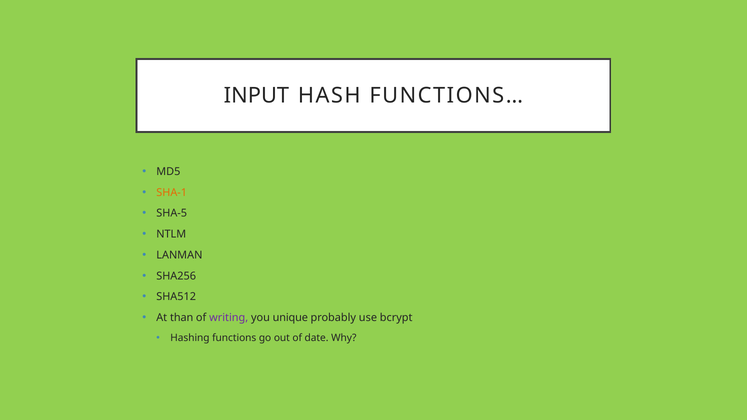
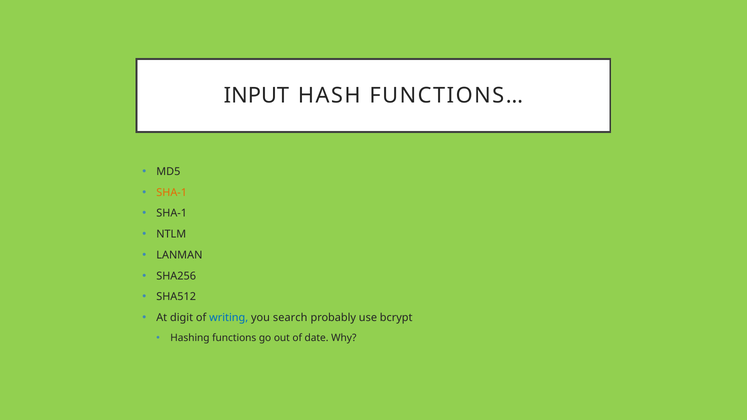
SHA-5: SHA-5 -> SHA-1 (172, 213)
than: than -> digit (182, 318)
writing colour: purple -> blue (229, 318)
unique: unique -> search (290, 318)
